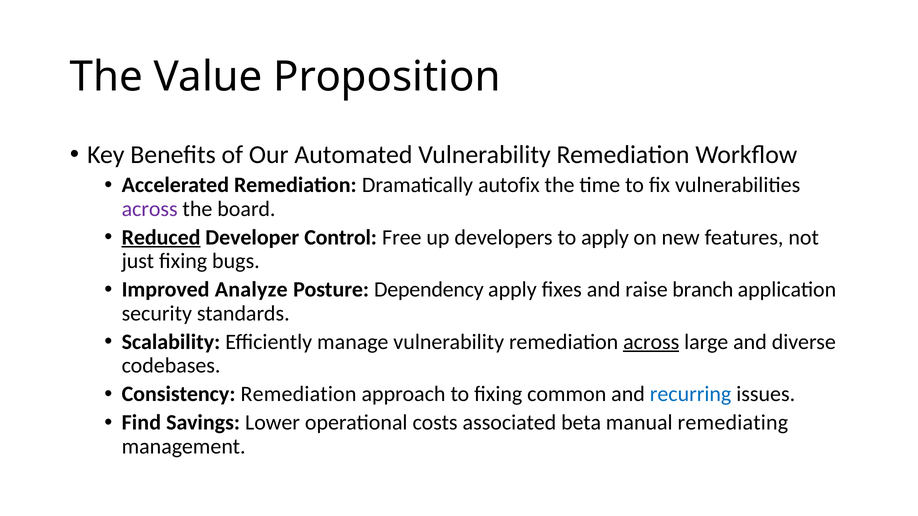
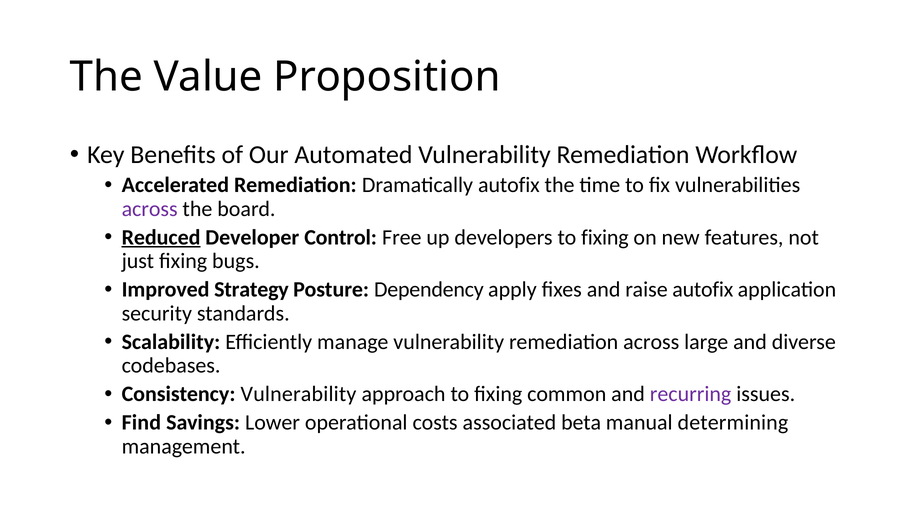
developers to apply: apply -> fixing (605, 238)
Analyze: Analyze -> Strategy (251, 290)
raise branch: branch -> autofix (703, 290)
across underline: present -> none (651, 342)
Consistency Remediation: Remediation -> Vulnerability (299, 394)
recurring colour: blue -> purple (691, 394)
remediating: remediating -> determining (733, 423)
